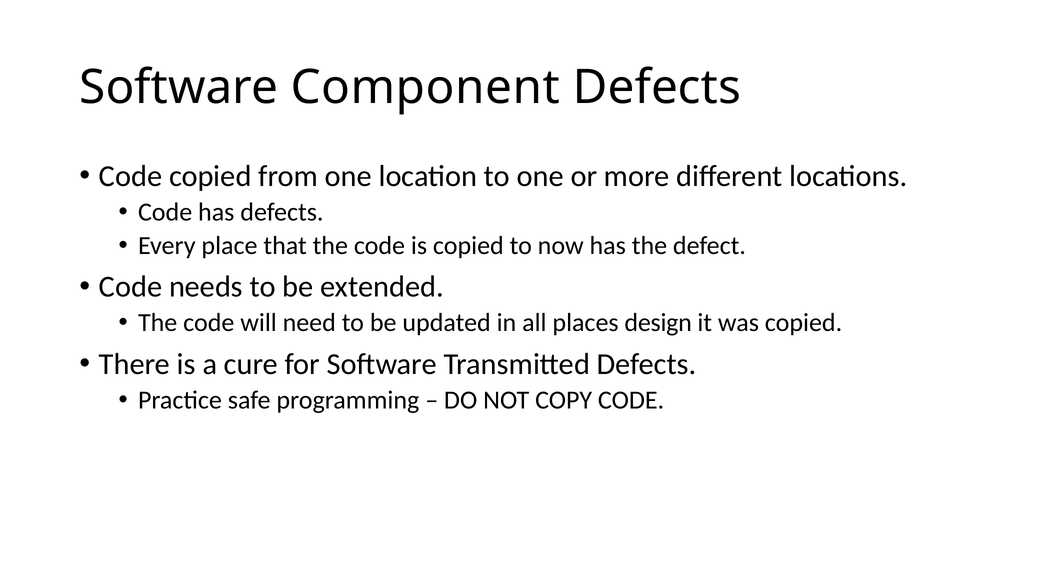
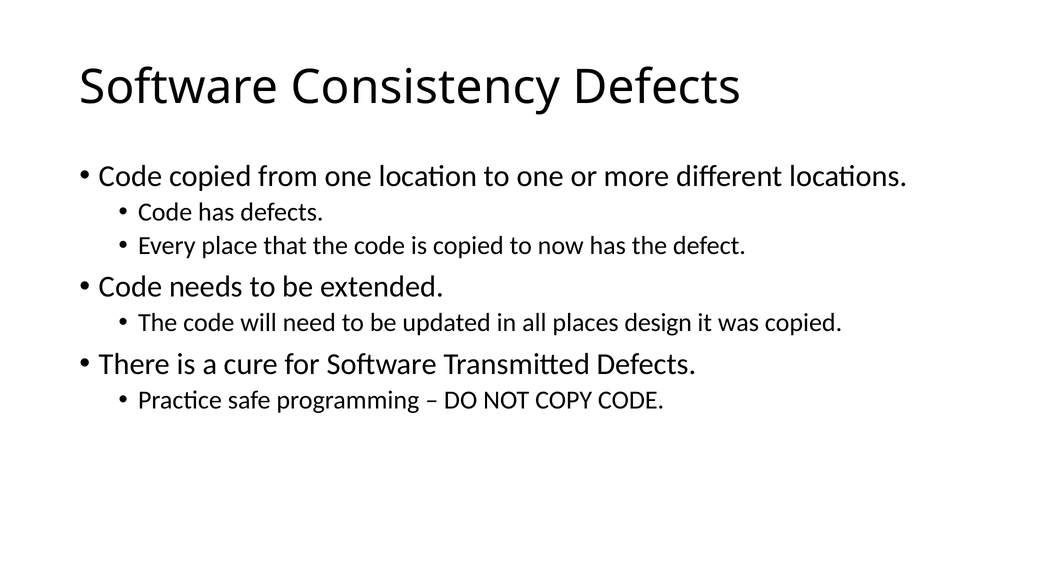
Component: Component -> Consistency (425, 88)
